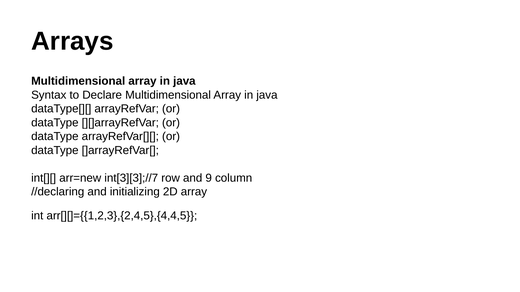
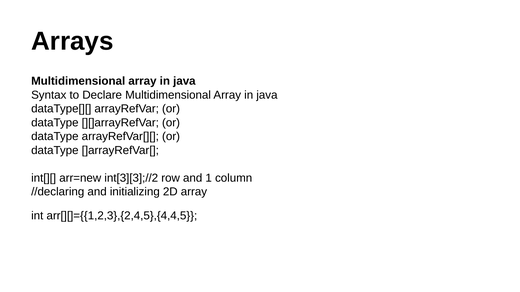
int[3][3];//7: int[3][3];//7 -> int[3][3];//2 (131, 178)
9: 9 -> 1 (209, 178)
